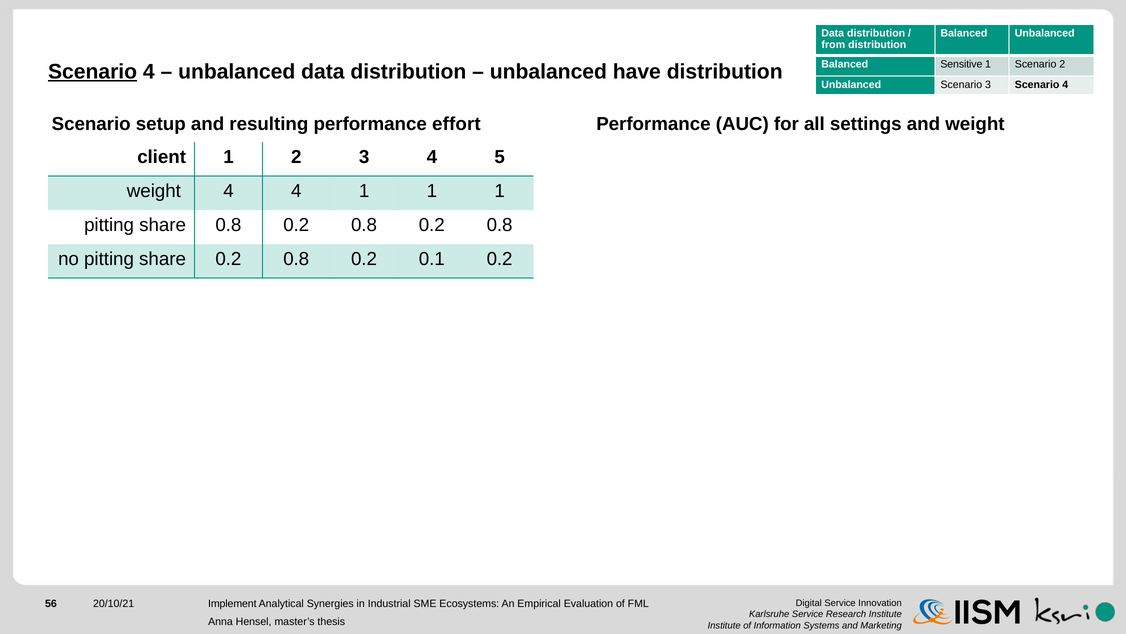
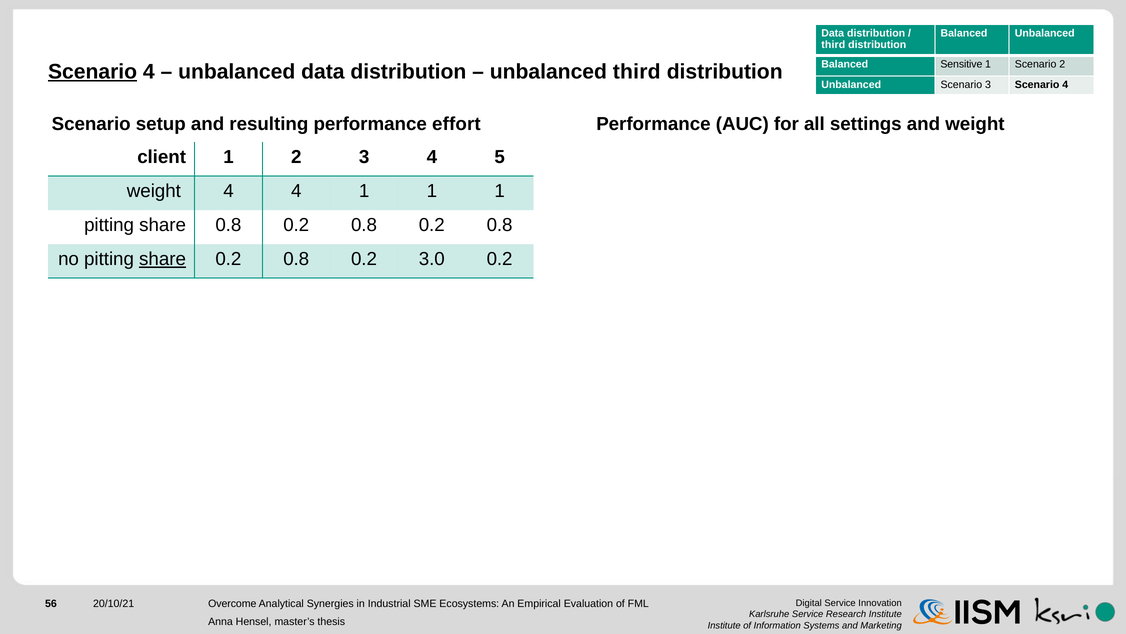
from: from -> third (833, 45)
unbalanced have: have -> third (637, 71)
share underline: none -> present (163, 259)
0.1: 0.1 -> 3.0 (432, 259)
Implement: Implement -> Overcome (232, 603)
